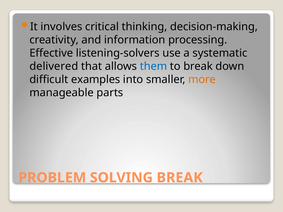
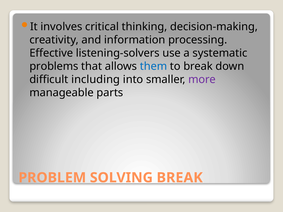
delivered: delivered -> problems (54, 66)
examples: examples -> including (96, 79)
more colour: orange -> purple (202, 79)
